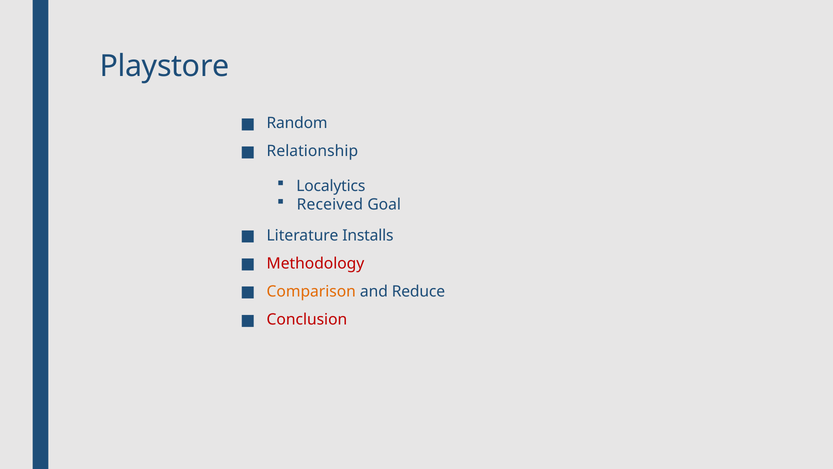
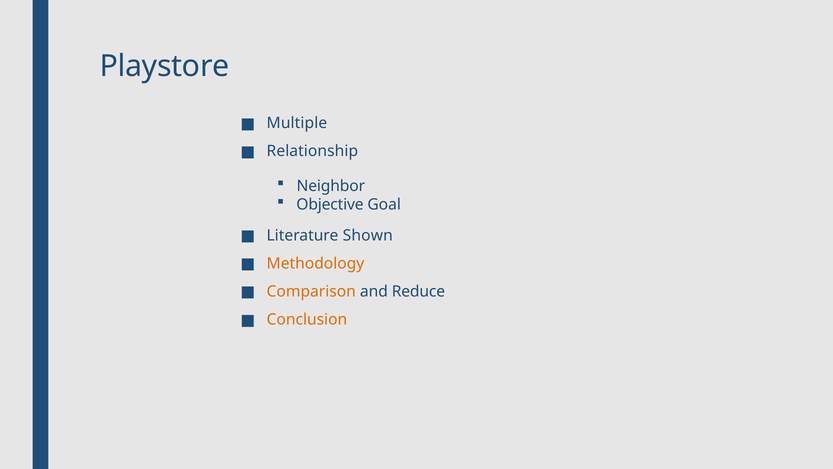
Random: Random -> Multiple (297, 123)
Localytics: Localytics -> Neighbor (331, 186)
Received: Received -> Objective (330, 204)
Installs: Installs -> Shown (368, 235)
Methodology colour: red -> orange (315, 263)
Conclusion colour: red -> orange (307, 319)
